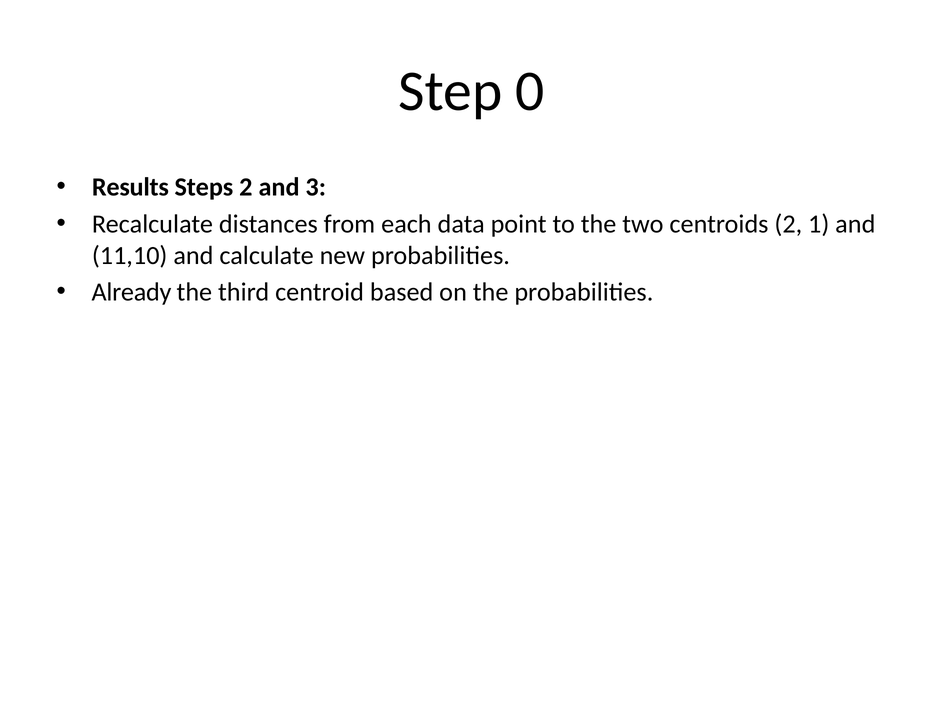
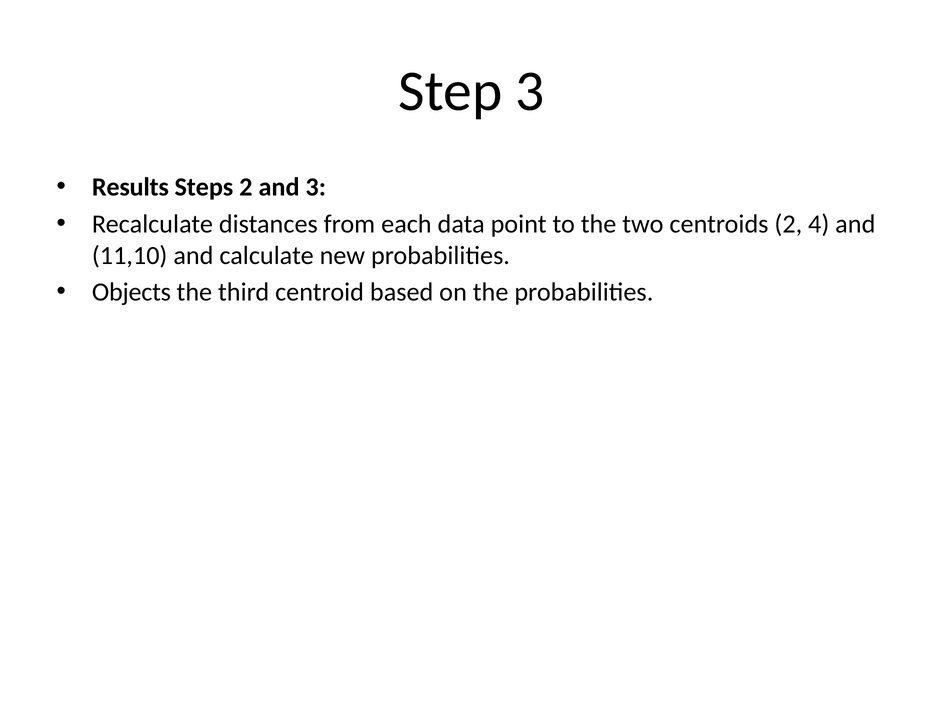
Step 0: 0 -> 3 (530, 91)
1: 1 -> 4 (819, 224)
Already: Already -> Objects (131, 292)
